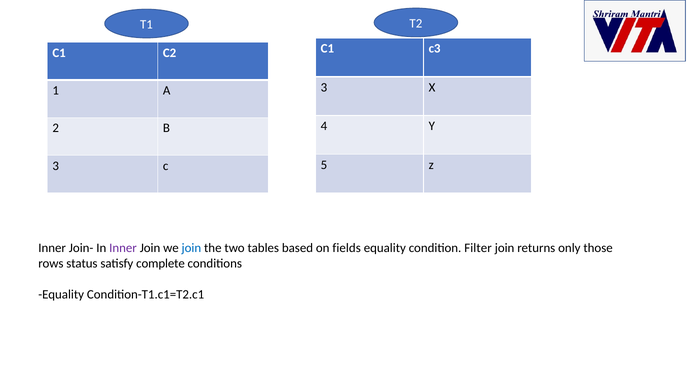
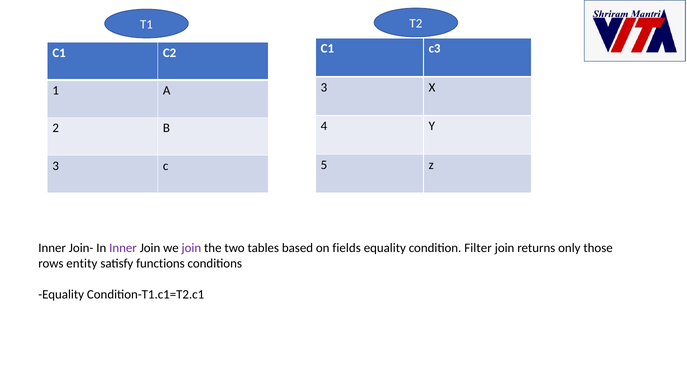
join colour: blue -> purple (191, 248)
status: status -> entity (82, 263)
complete: complete -> functions (160, 263)
